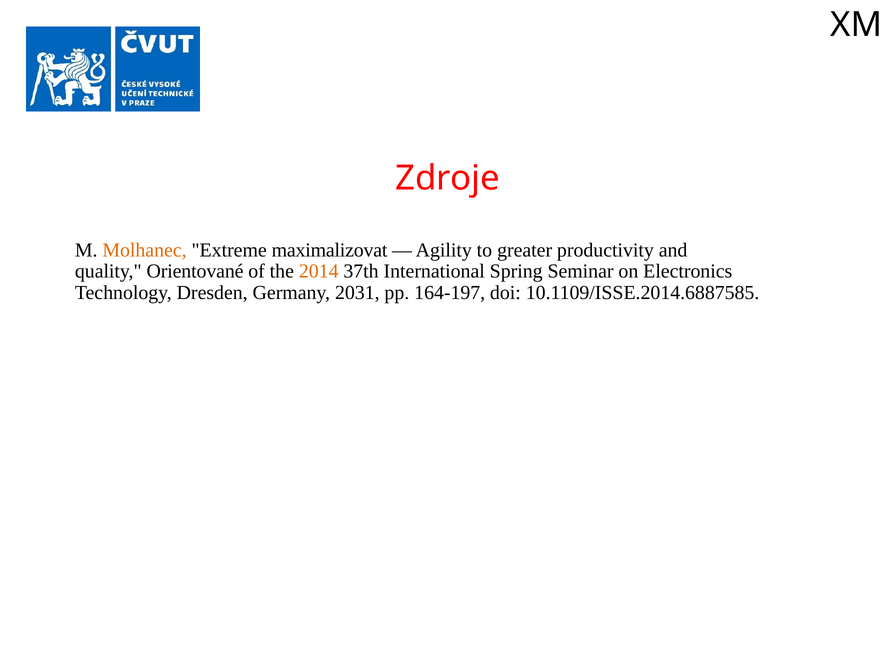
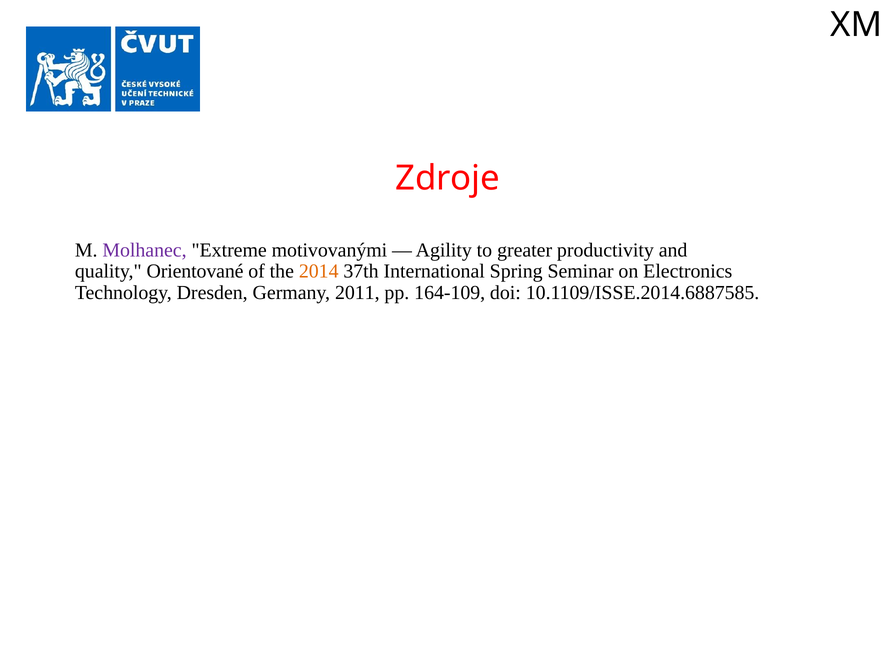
Molhanec colour: orange -> purple (145, 250)
maximalizovat: maximalizovat -> motivovanými (329, 250)
2031: 2031 -> 2011 (357, 293)
164-197: 164-197 -> 164-109 (450, 293)
